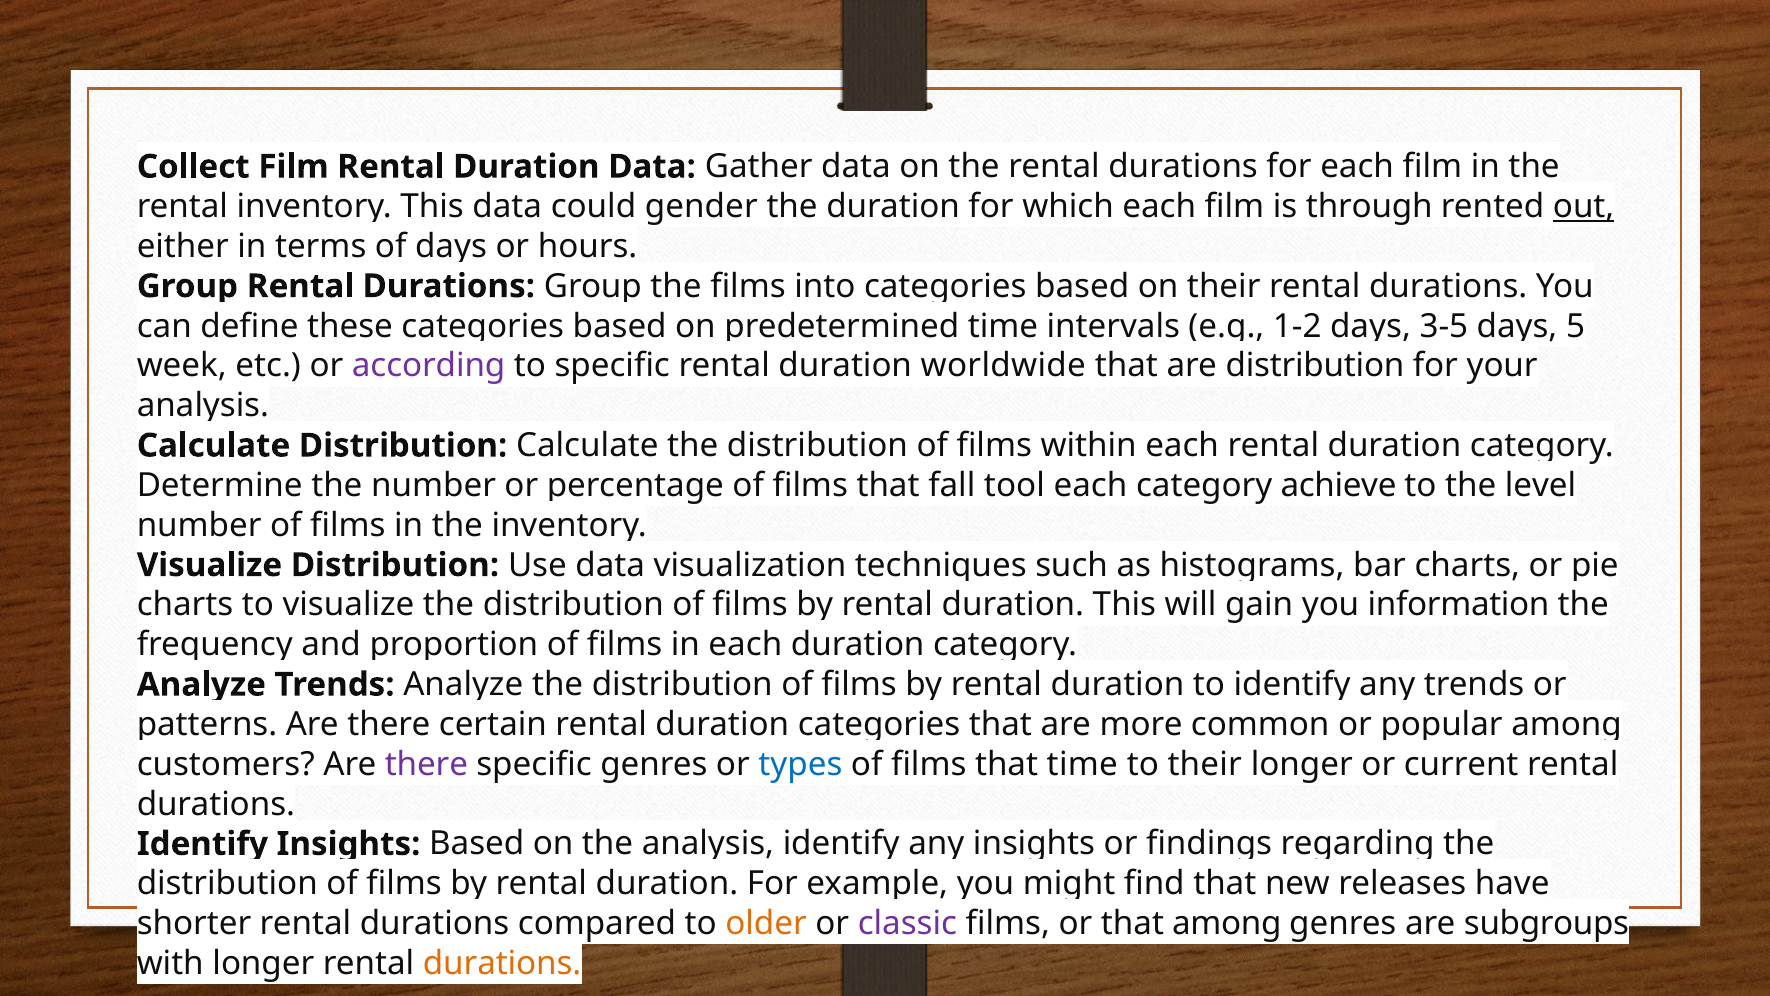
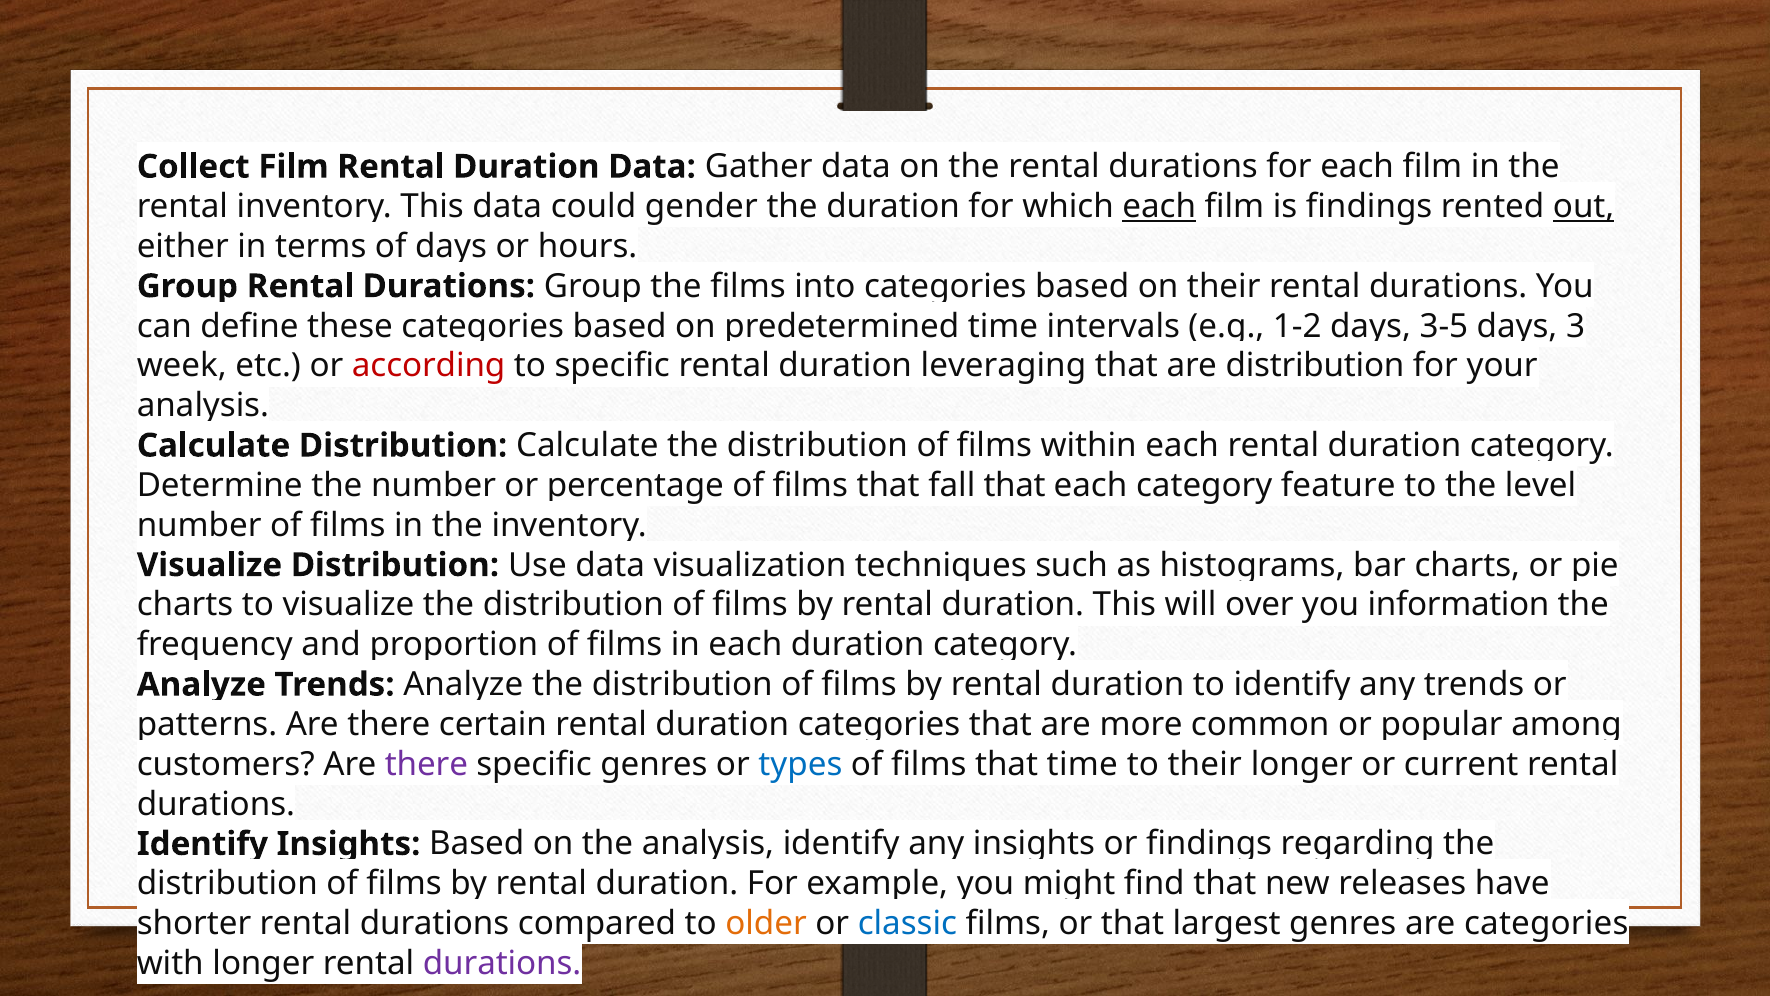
each underline: none -> present (1159, 206)
is through: through -> findings (1369, 206)
5: 5 -> 3 (1576, 326)
according colour: purple -> red (429, 366)
worldwide: worldwide -> leveraging (1003, 366)
fall tool: tool -> that (1015, 485)
achieve: achieve -> feature (1338, 485)
gain: gain -> over (1259, 605)
classic colour: purple -> blue (907, 923)
that among: among -> largest (1227, 923)
are subgroups: subgroups -> categories (1546, 923)
durations colour: orange -> purple (502, 963)
